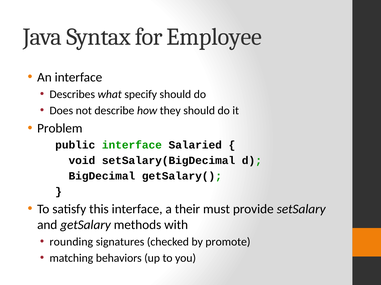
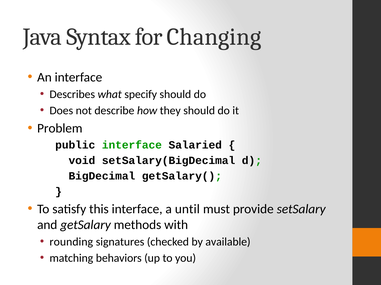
Employee: Employee -> Changing (214, 37)
their: their -> until (187, 209)
promote: promote -> available (228, 242)
